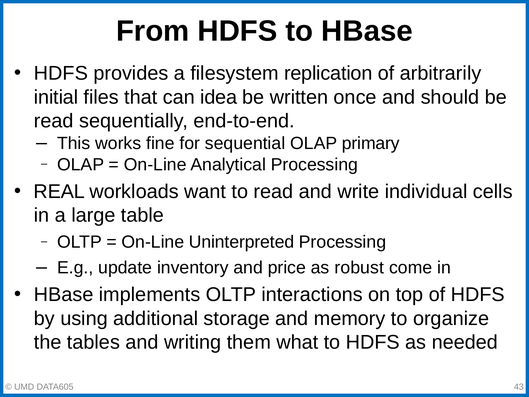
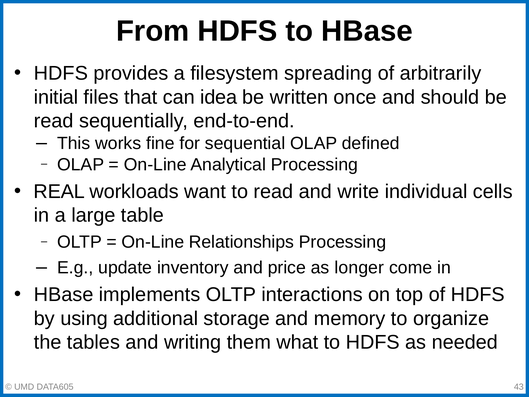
replication: replication -> spreading (328, 73)
primary: primary -> defined (371, 143)
Uninterpreted: Uninterpreted -> Relationships (241, 242)
robust: robust -> longer (359, 267)
